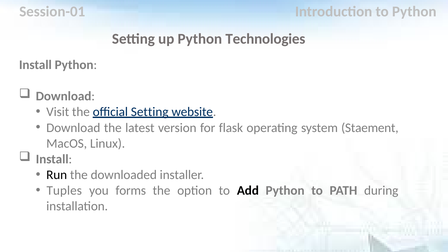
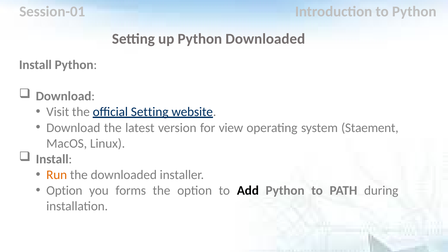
Python Technologies: Technologies -> Downloaded (265, 39)
flask: flask -> view (231, 128)
Run colour: black -> orange (57, 175)
Tuples: Tuples -> Option (64, 190)
